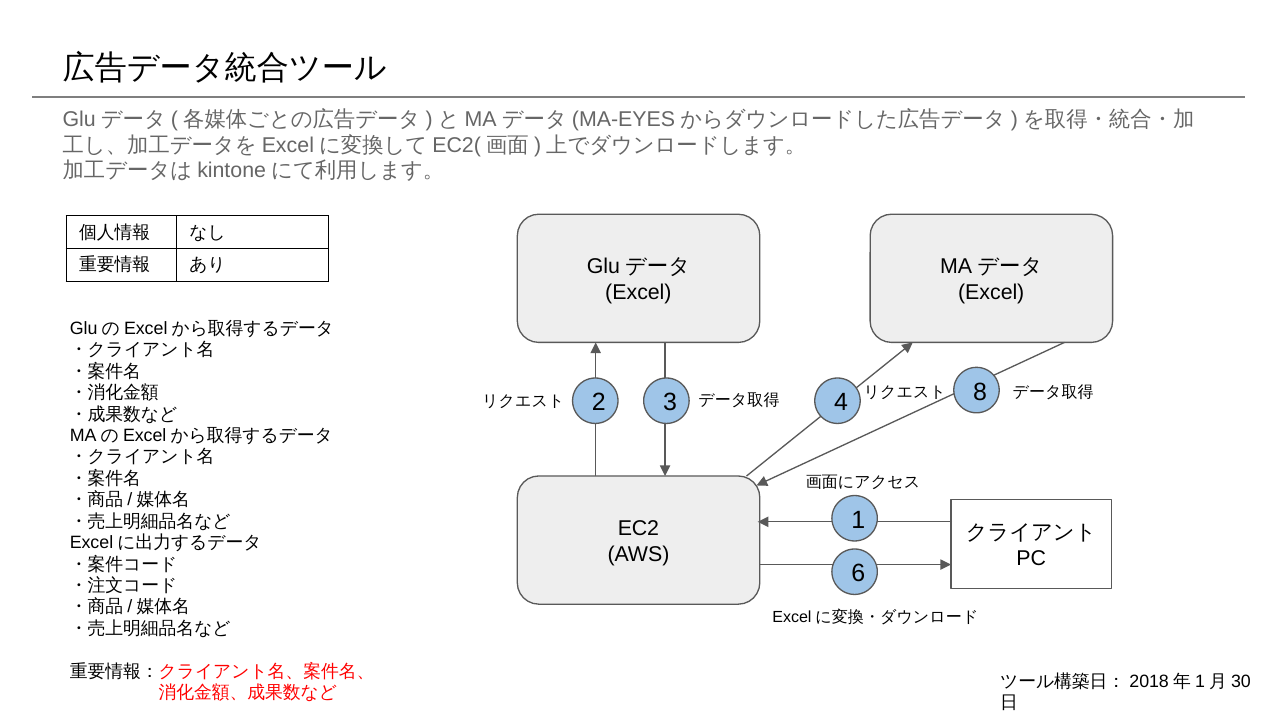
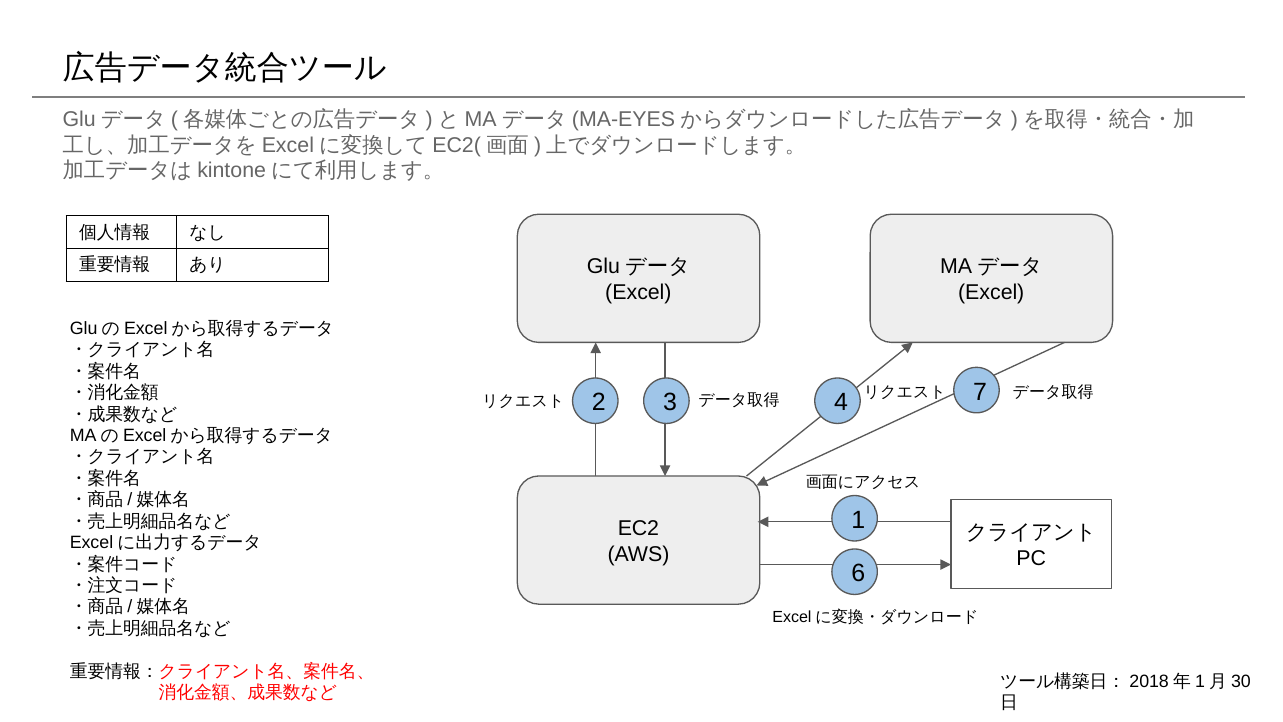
8: 8 -> 7 (980, 392)
